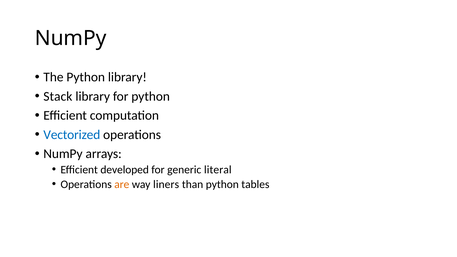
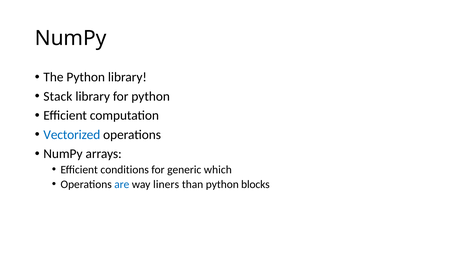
developed: developed -> conditions (125, 170)
literal: literal -> which (218, 170)
are colour: orange -> blue (122, 184)
tables: tables -> blocks (255, 184)
